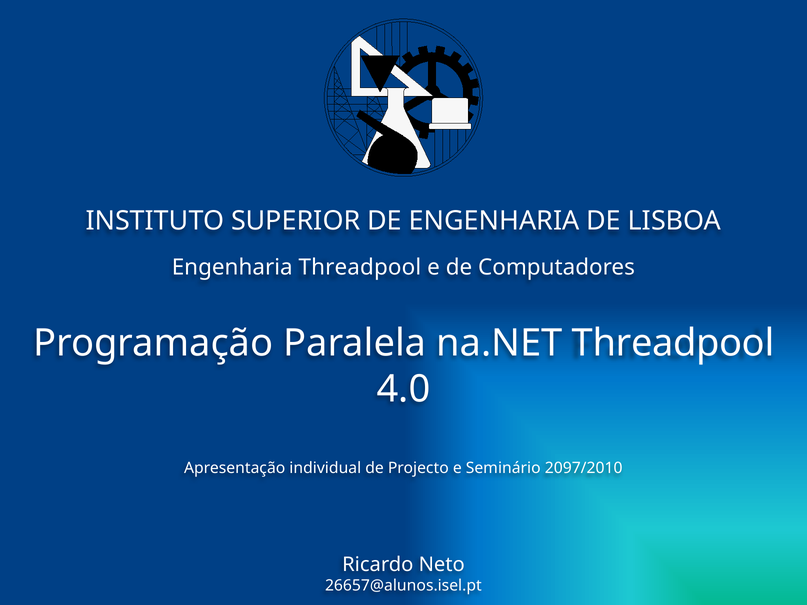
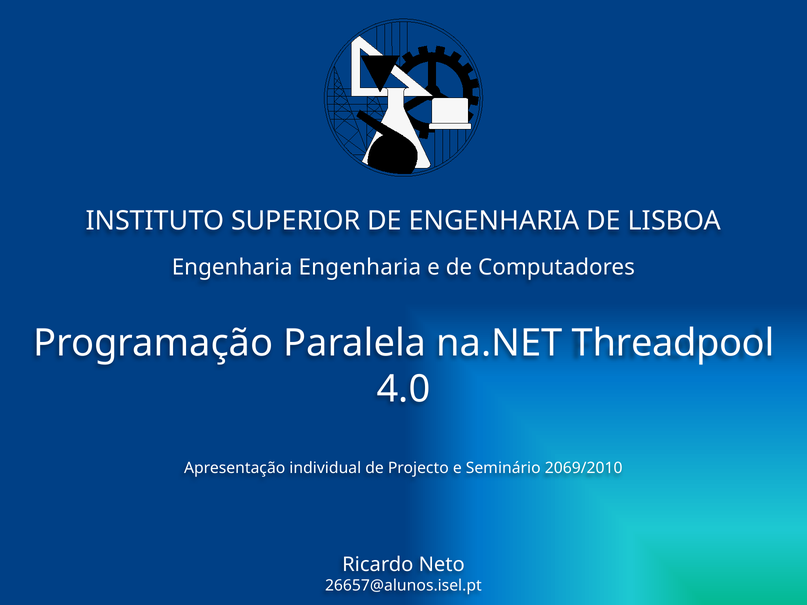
Engenharia Threadpool: Threadpool -> Engenharia (360, 268)
2097/2010: 2097/2010 -> 2069/2010 (584, 468)
